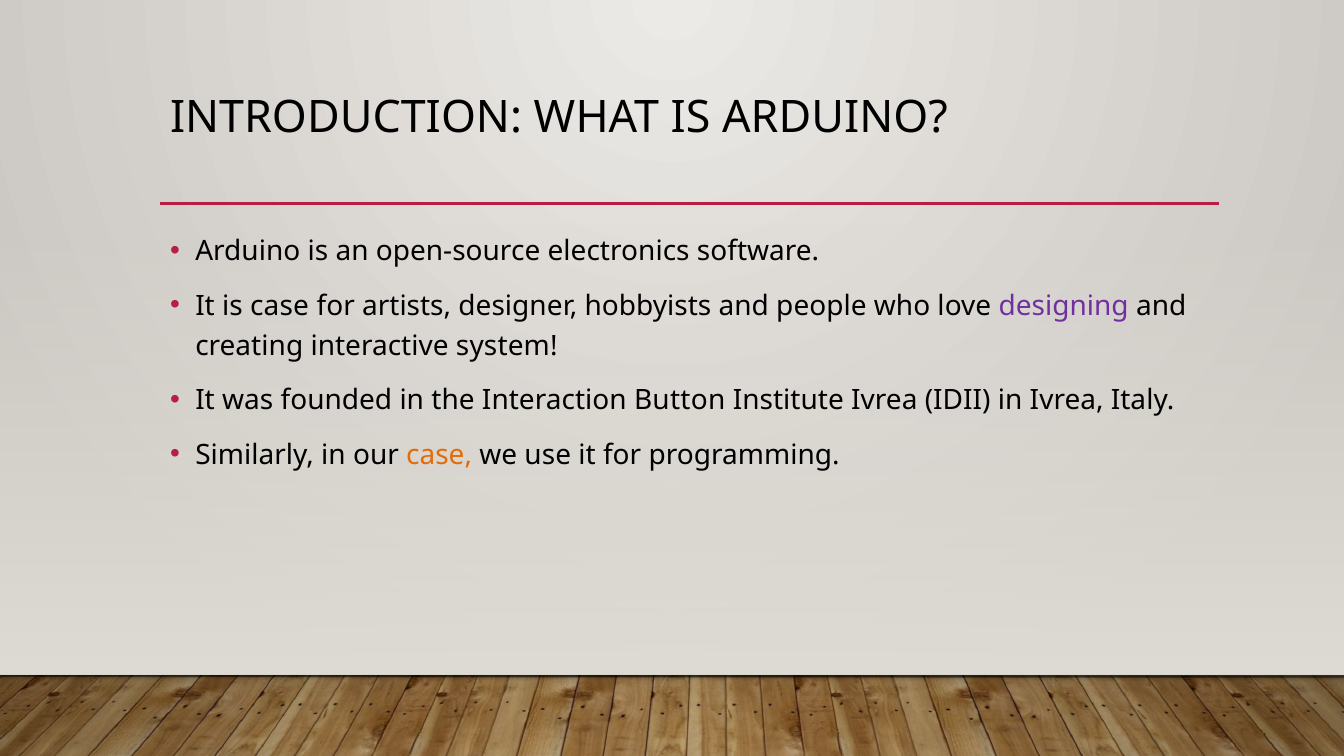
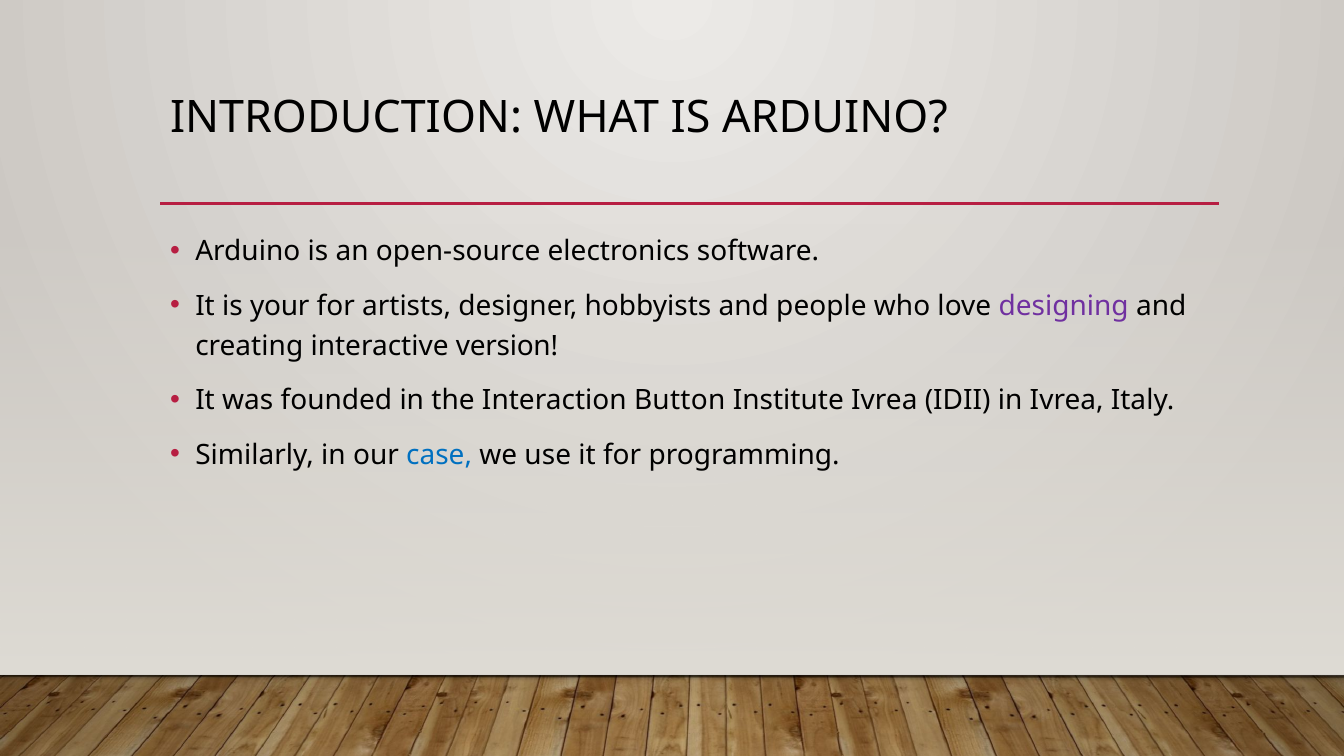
is case: case -> your (280, 306)
system: system -> version (507, 346)
case colour: orange -> blue (439, 455)
